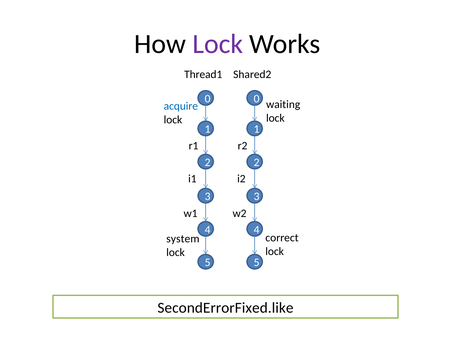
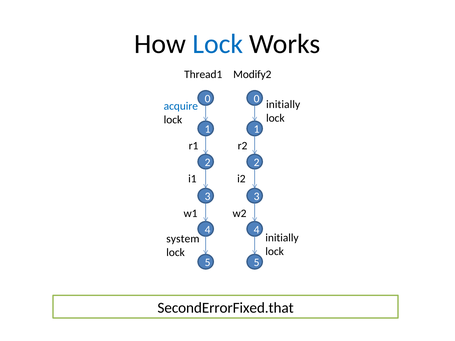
Lock colour: purple -> blue (218, 44)
Shared2: Shared2 -> Modify2 (252, 75)
waiting: waiting -> initially (283, 105)
correct: correct -> initially (282, 238)
SecondErrorFixed.like: SecondErrorFixed.like -> SecondErrorFixed.that (226, 308)
